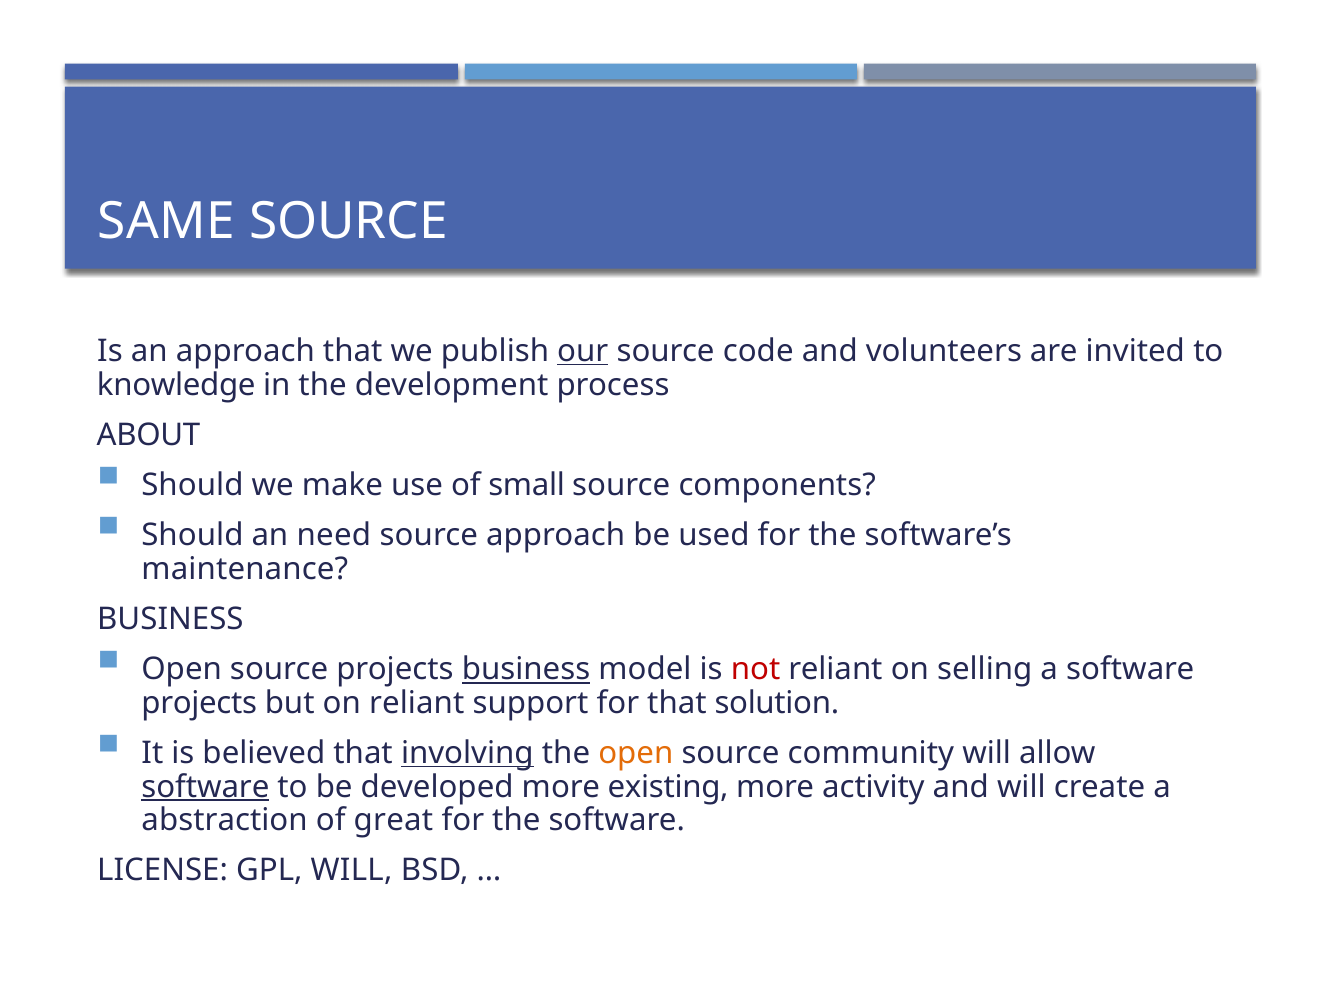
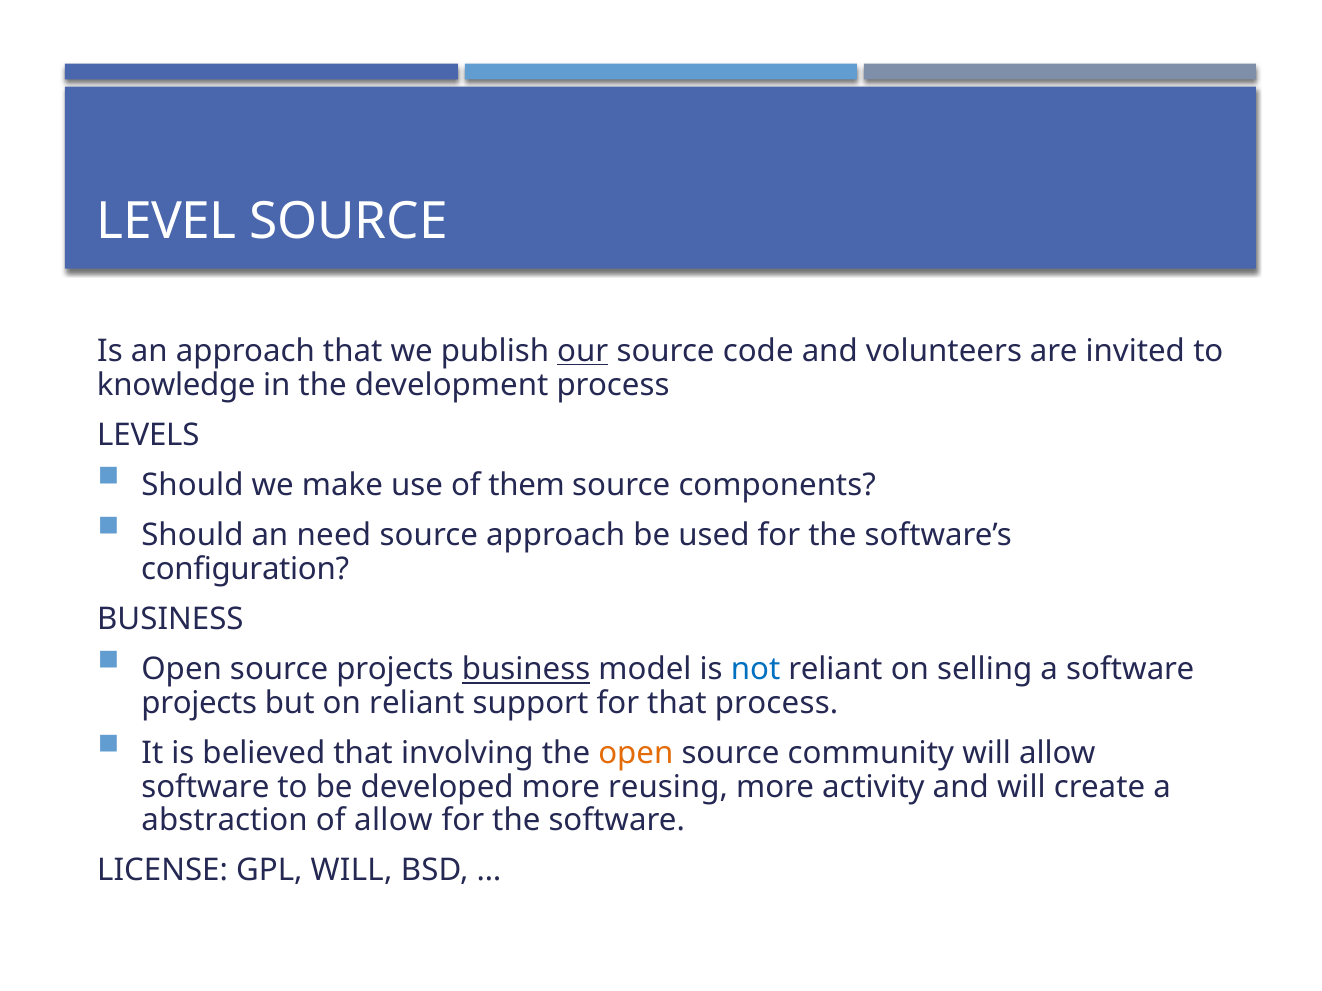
SAME: SAME -> LEVEL (167, 222)
ABOUT: ABOUT -> LEVELS (148, 435)
small: small -> them (527, 485)
maintenance: maintenance -> configuration (245, 569)
not colour: red -> blue (756, 670)
that solution: solution -> process (777, 703)
involving underline: present -> none (467, 753)
software underline: present -> none (205, 787)
existing: existing -> reusing (668, 787)
of great: great -> allow (393, 821)
